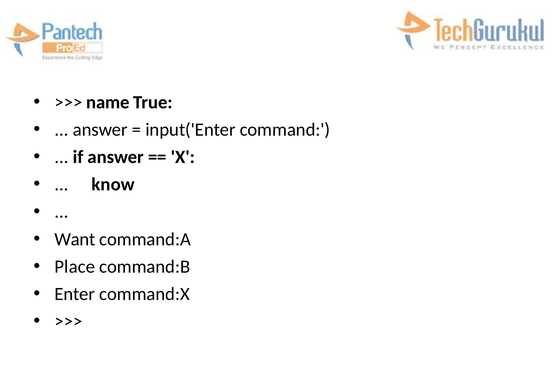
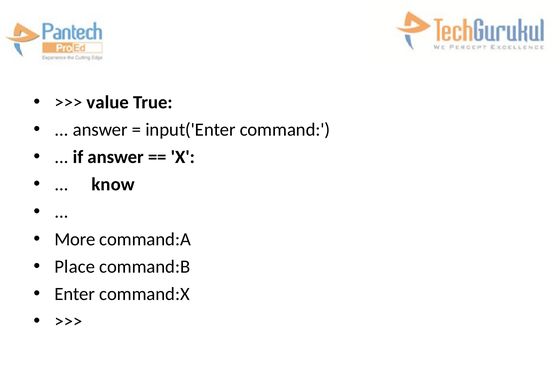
name: name -> value (108, 102)
Want: Want -> More (75, 239)
